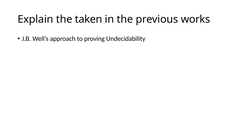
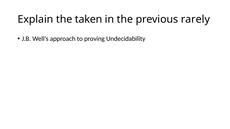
works: works -> rarely (195, 19)
